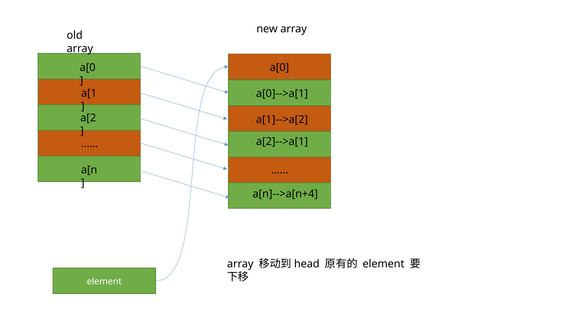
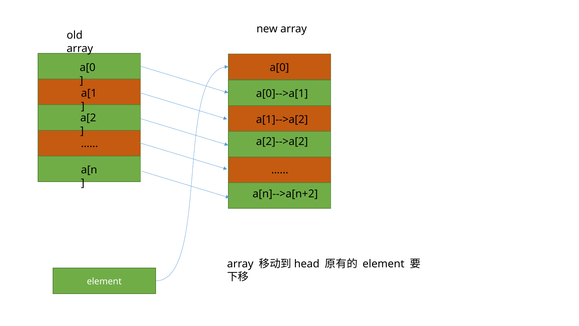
a[2]-->a[1: a[2]-->a[1 -> a[2]-->a[2 (282, 141)
a[n]-->a[n+4: a[n]-->a[n+4 -> a[n]-->a[n+2 (285, 194)
